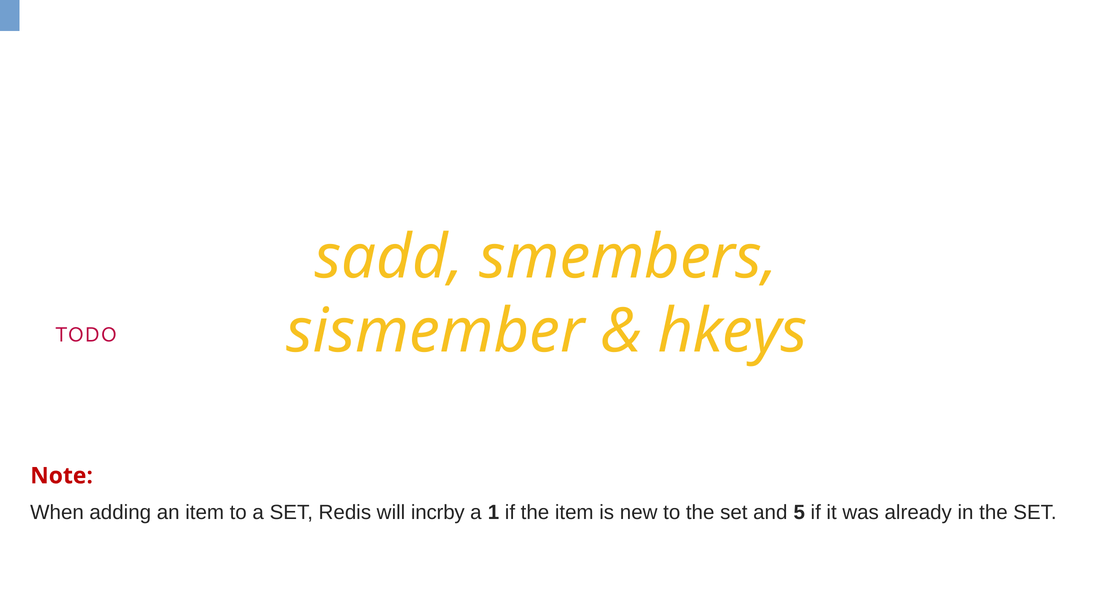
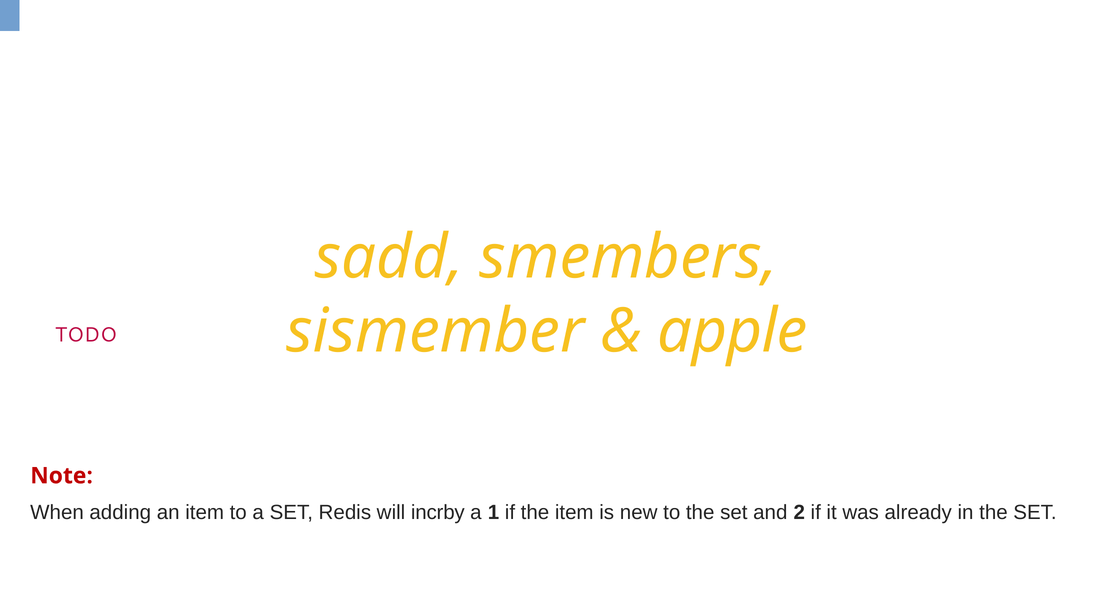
hkeys: hkeys -> apple (732, 331)
5: 5 -> 2 (799, 513)
